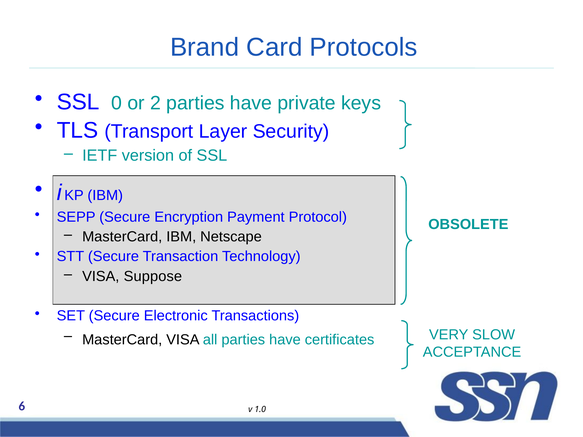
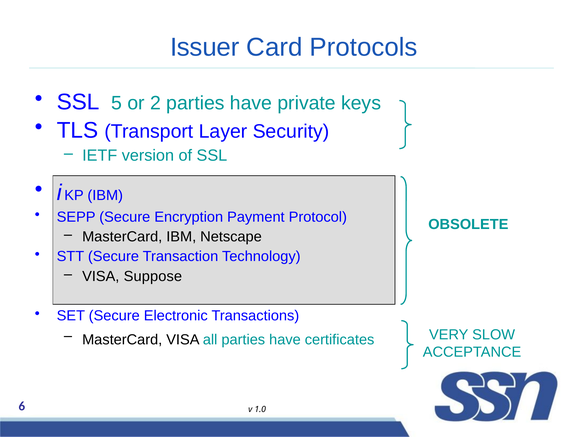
Brand: Brand -> Issuer (205, 47)
0: 0 -> 5 (117, 103)
